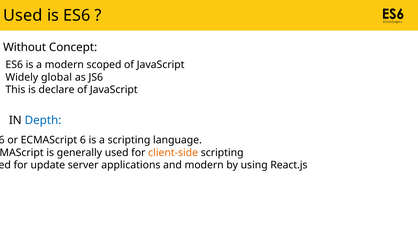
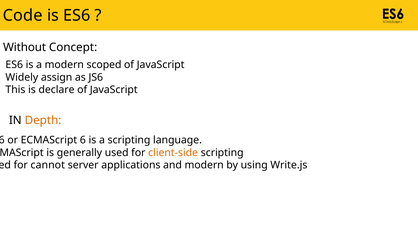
Used: Used -> Code (23, 16)
global: global -> assign (57, 77)
Depth colour: blue -> orange (43, 120)
update: update -> cannot (48, 165)
React.js: React.js -> Write.js (289, 165)
